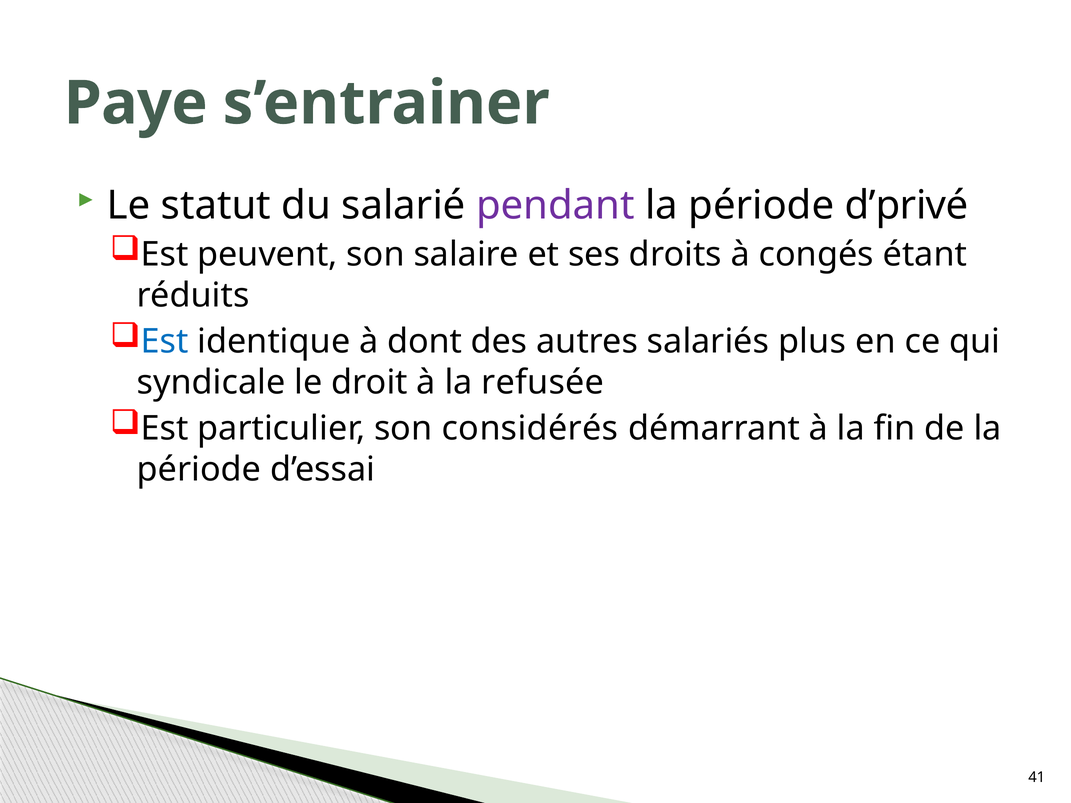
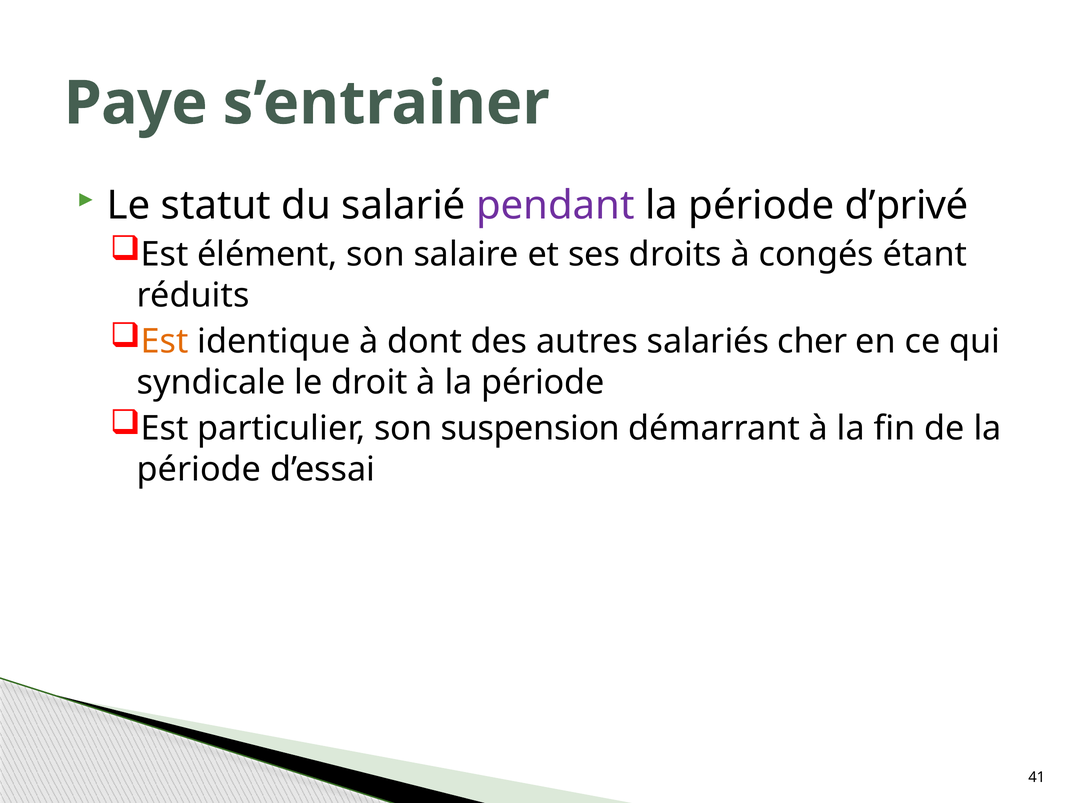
peuvent: peuvent -> élément (267, 255)
Est colour: blue -> orange (165, 342)
plus: plus -> cher (812, 342)
à la refusée: refusée -> période (543, 383)
considérés: considérés -> suspension (530, 428)
